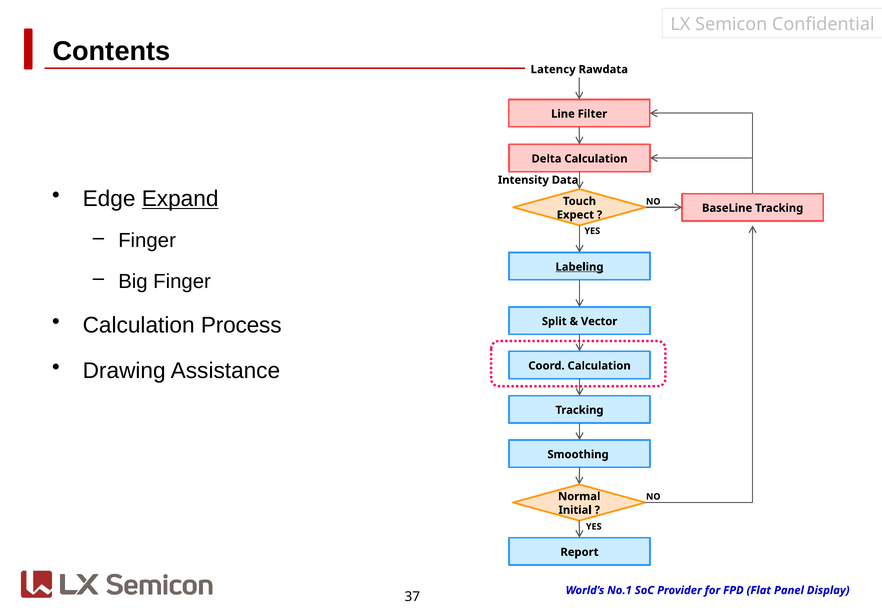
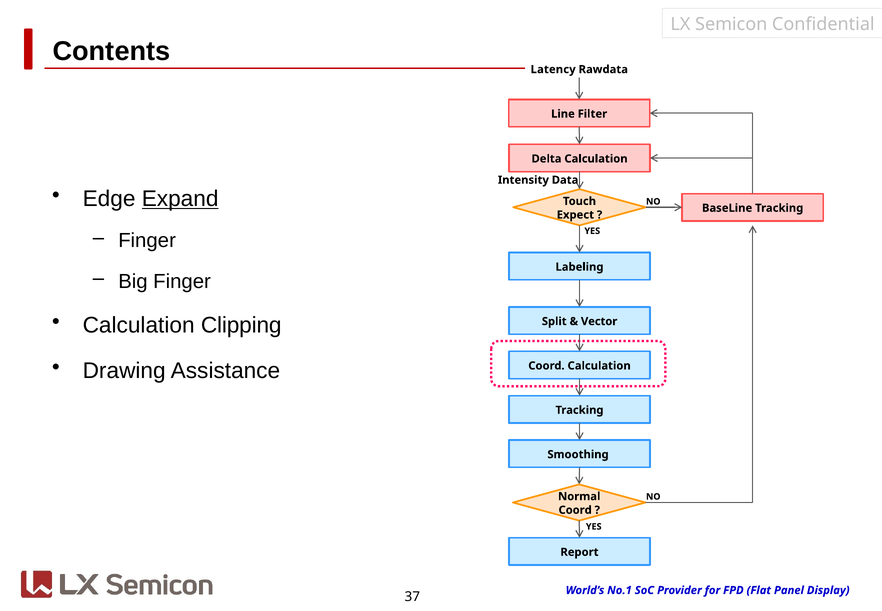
Labeling underline: present -> none (579, 267)
Process: Process -> Clipping (241, 325)
Initial: Initial -> Coord (575, 510)
